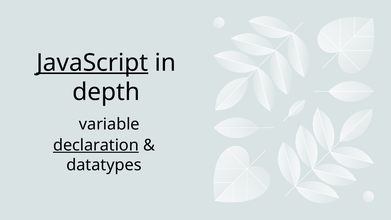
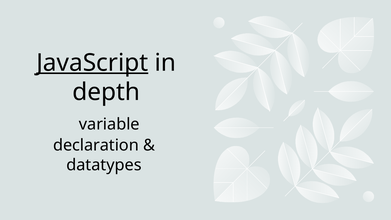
declaration underline: present -> none (96, 145)
